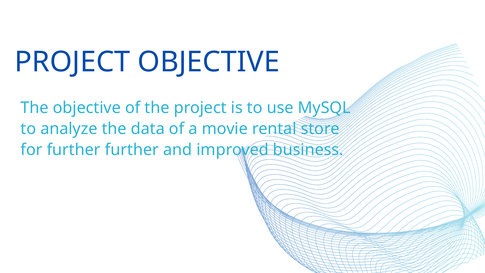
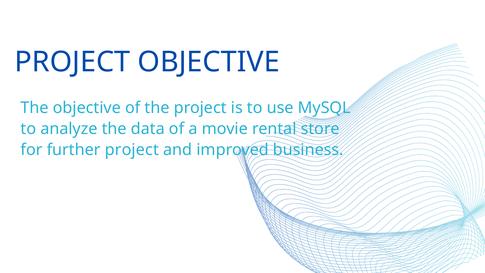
further further: further -> project (132, 150)
